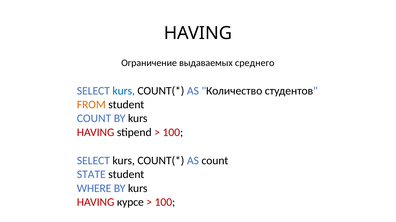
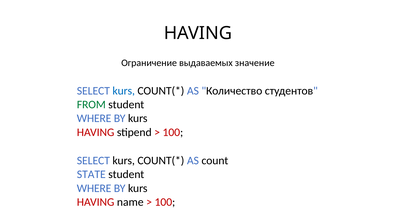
среднего: среднего -> значение (255, 63)
FROM colour: orange -> green (91, 105)
COUNT: COUNT -> WHERE (94, 119)
курсе: курсе -> name (130, 203)
